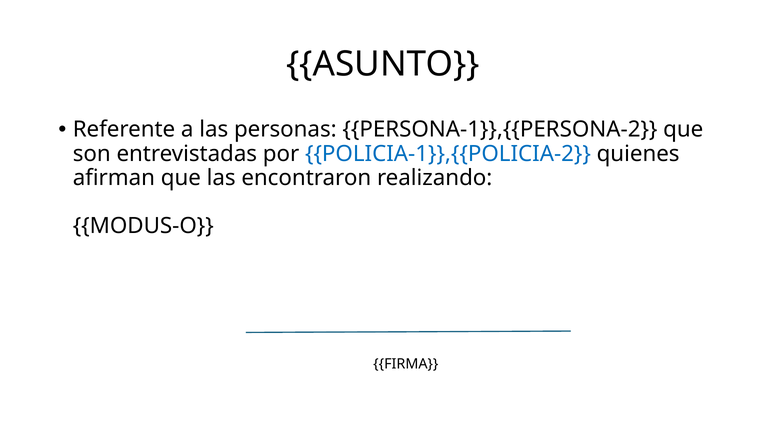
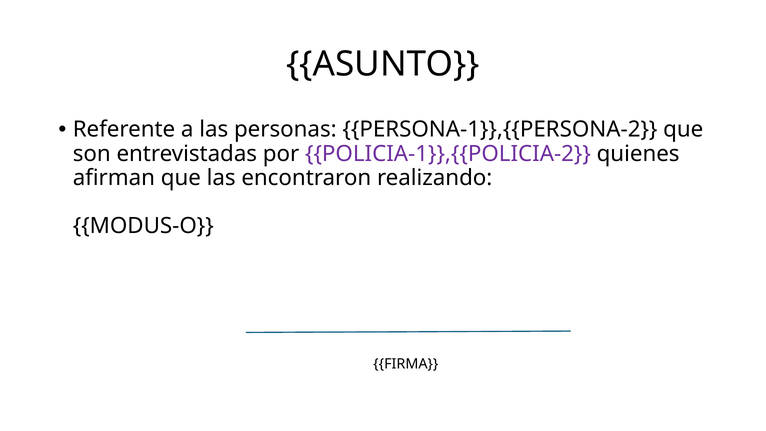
POLICIA-1}},{{POLICIA-2 colour: blue -> purple (448, 154)
